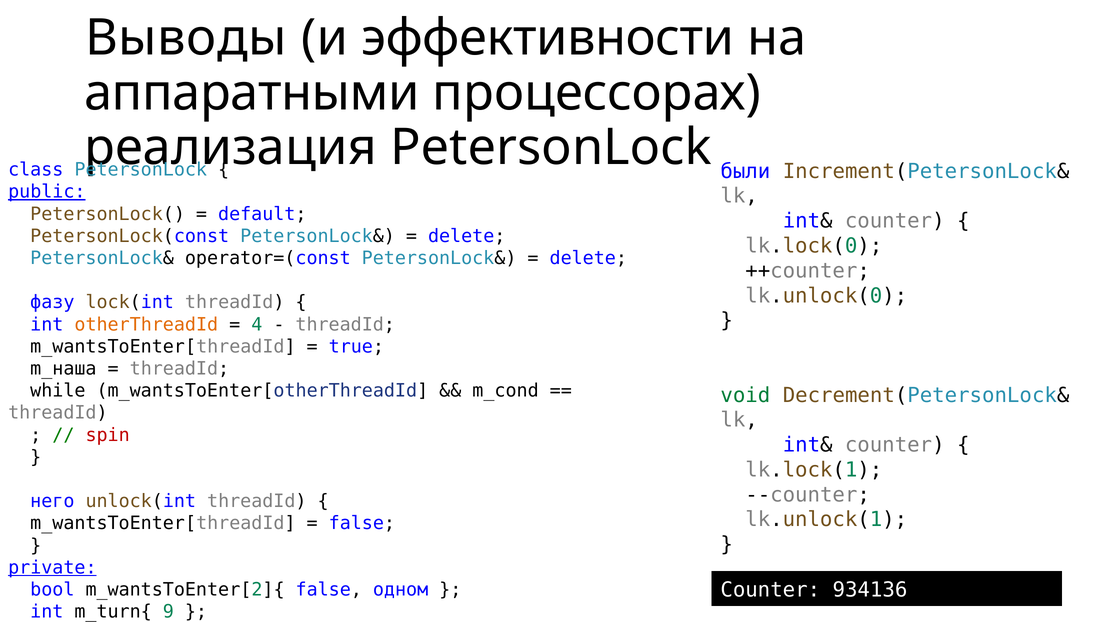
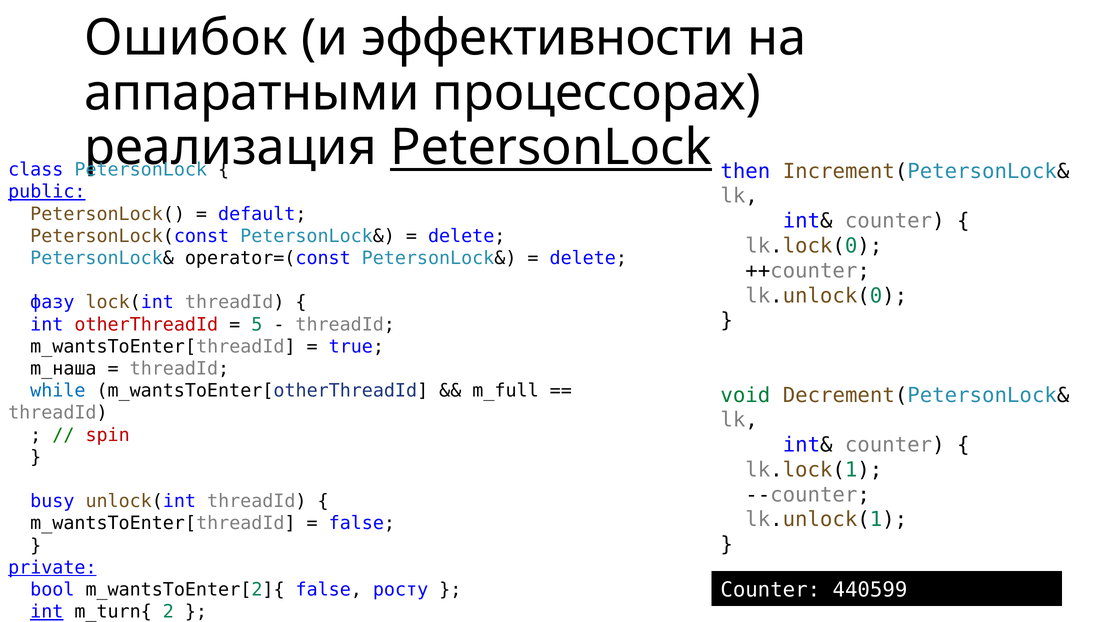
Выводы: Выводы -> Ошибок (186, 38)
PetersonLock underline: none -> present (551, 148)
были: были -> then (745, 171)
otherThreadId colour: orange -> red (146, 324)
4: 4 -> 5 (257, 324)
while colour: black -> blue (58, 390)
m_cond: m_cond -> m_full (506, 390)
него: него -> busy (52, 501)
934136: 934136 -> 440599 (870, 590)
одном: одном -> росту (401, 589)
int underline: none -> present (47, 611)
9: 9 -> 2 (168, 611)
